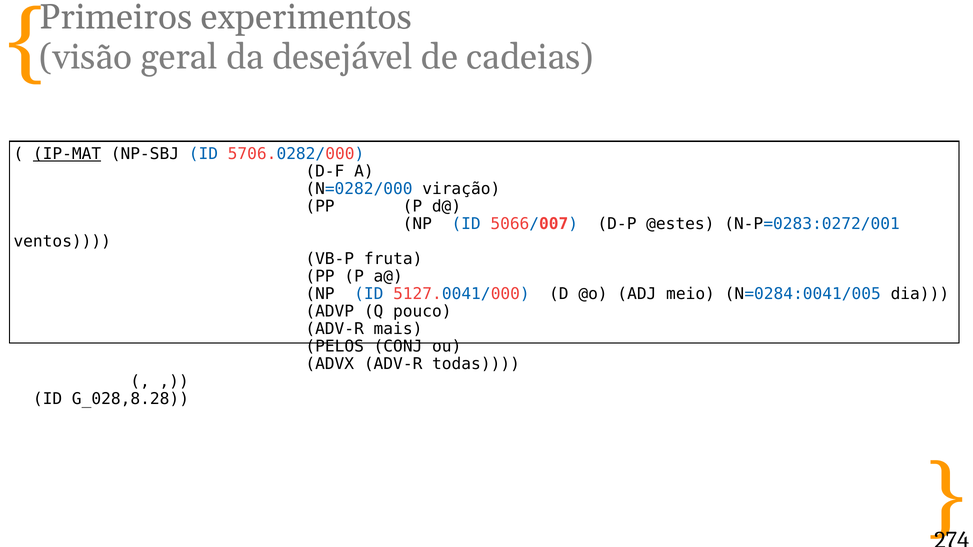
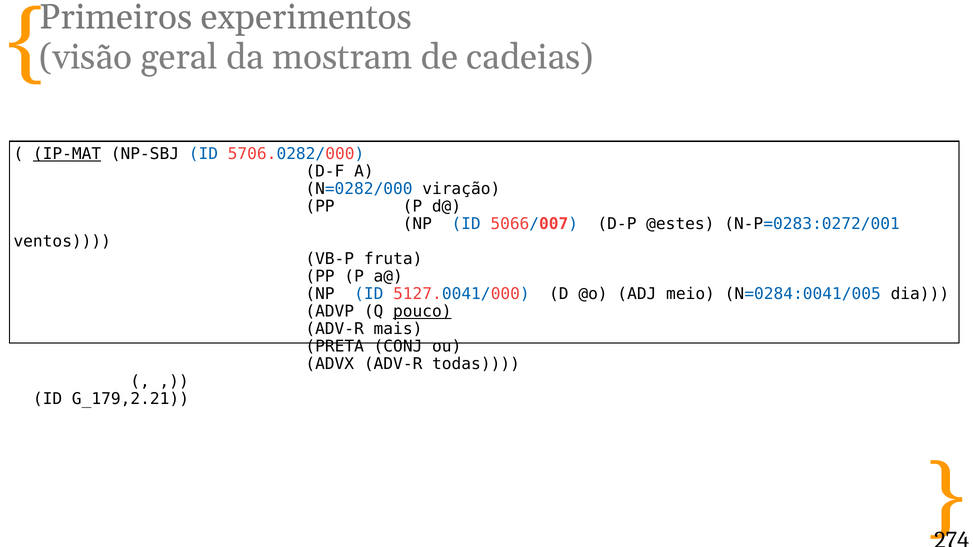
desejável: desejável -> mostram (342, 57)
pouco underline: none -> present (422, 312)
PELOS: PELOS -> PRETA (335, 347)
G_028,8.28: G_028,8.28 -> G_179,2.21 (130, 399)
